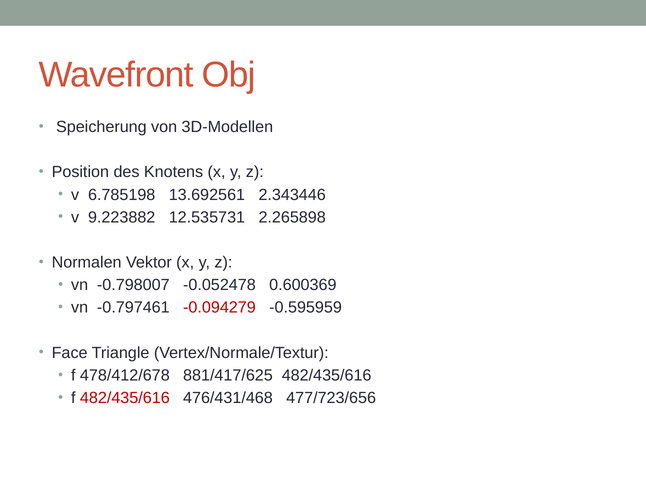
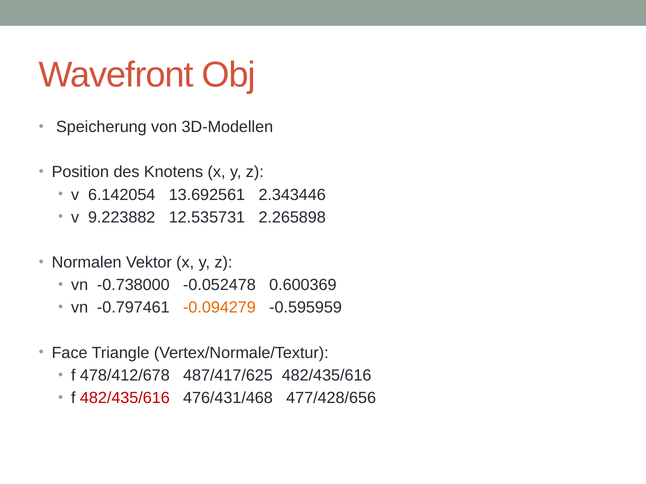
6.785198: 6.785198 -> 6.142054 (122, 195)
-0.798007: -0.798007 -> -0.738000 (133, 285)
-0.094279 colour: red -> orange (219, 308)
881/417/625: 881/417/625 -> 487/417/625 (228, 376)
477/723/656: 477/723/656 -> 477/428/656 (331, 398)
